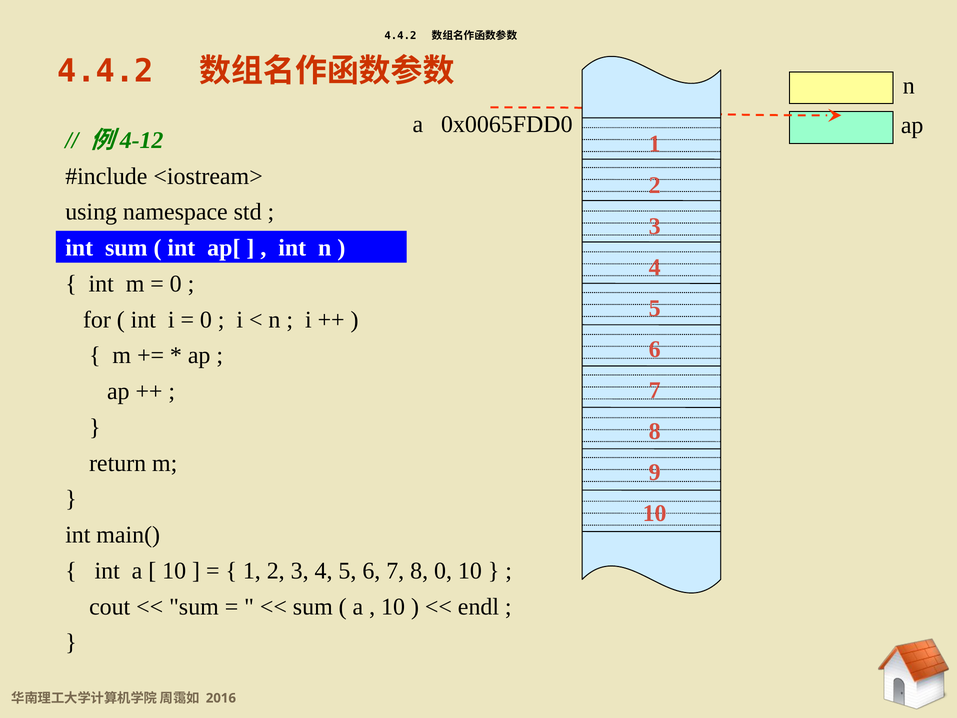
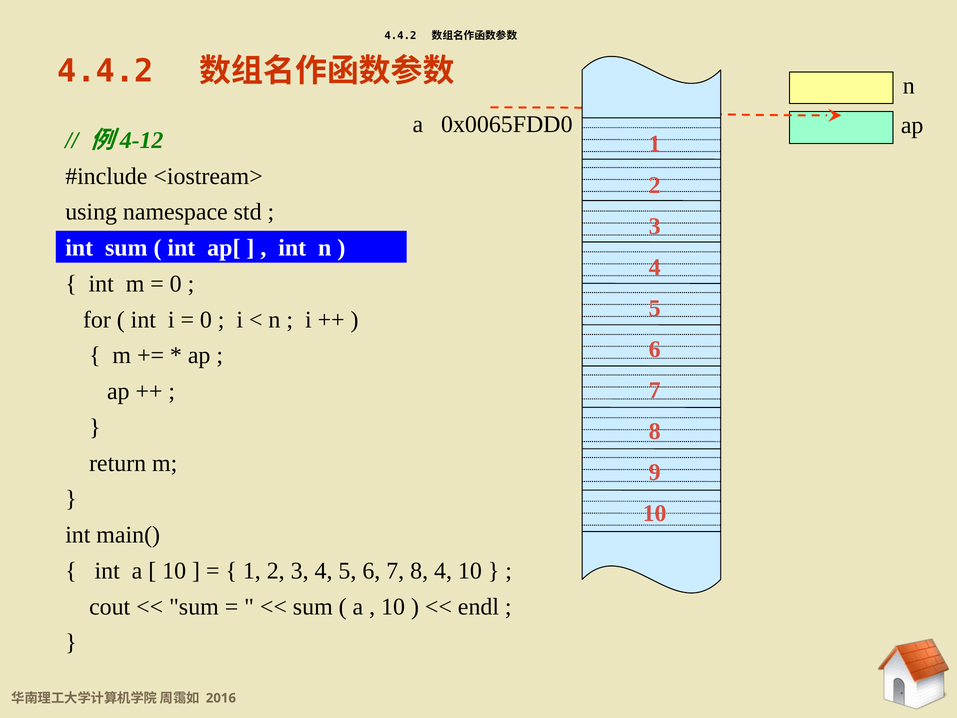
8 0: 0 -> 4 (443, 571)
